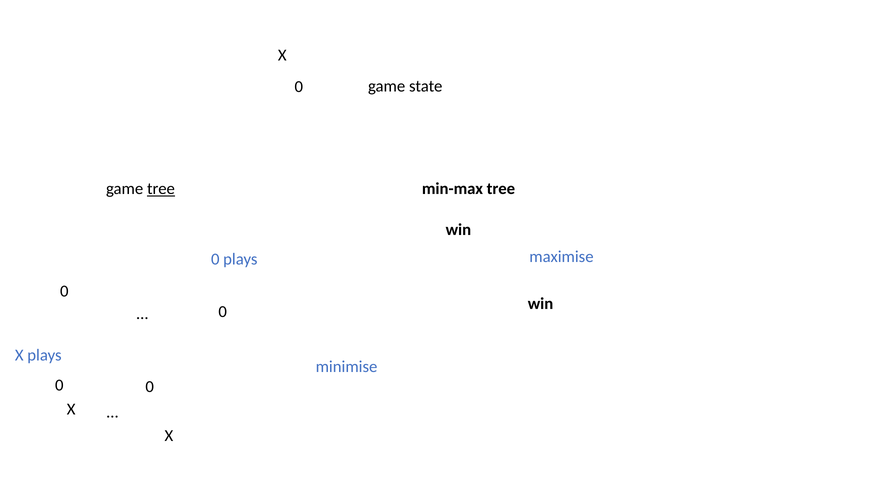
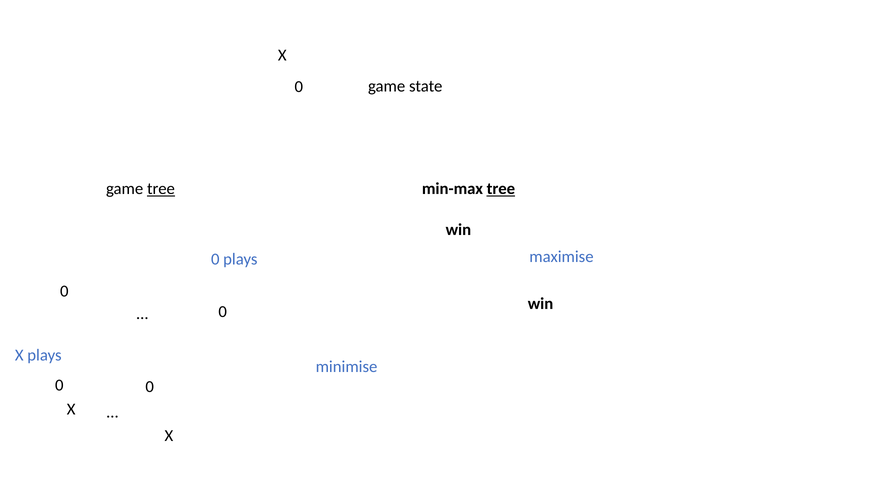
tree underline: none -> present (501, 189)
